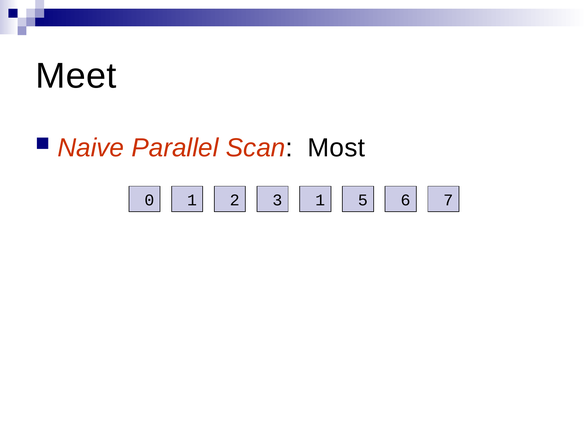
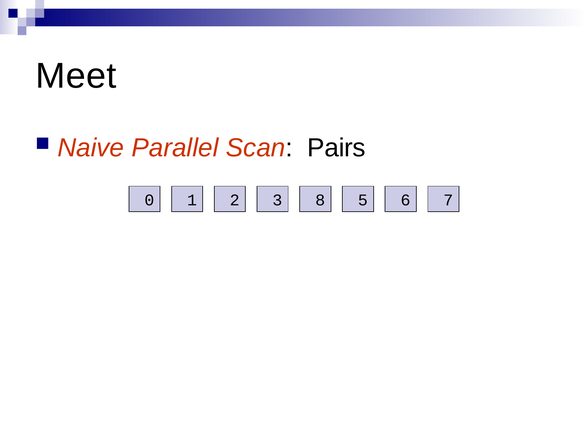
Most: Most -> Pairs (336, 148)
3 1: 1 -> 8 (320, 200)
